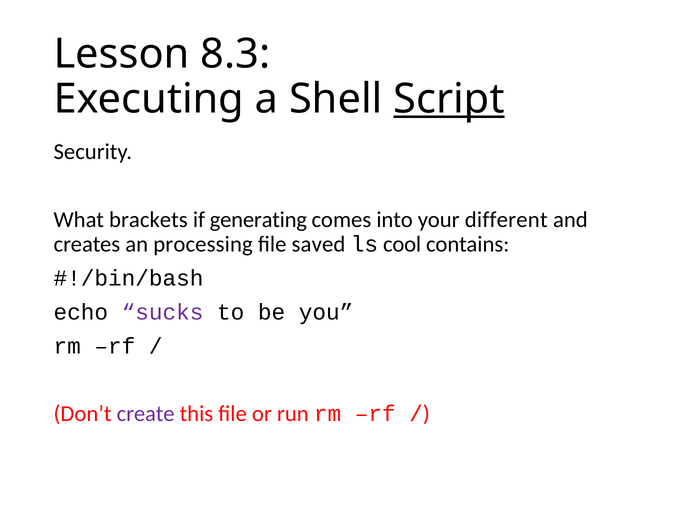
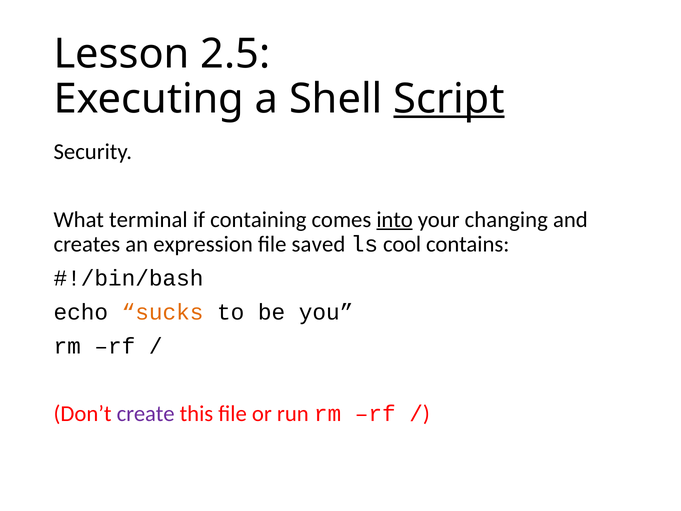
8.3: 8.3 -> 2.5 (235, 54)
brackets: brackets -> terminal (148, 219)
generating: generating -> containing (258, 219)
into underline: none -> present (395, 219)
different: different -> changing (506, 219)
processing: processing -> expression (203, 244)
sucks colour: purple -> orange (163, 312)
